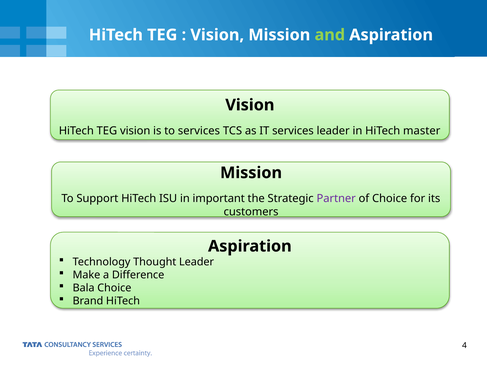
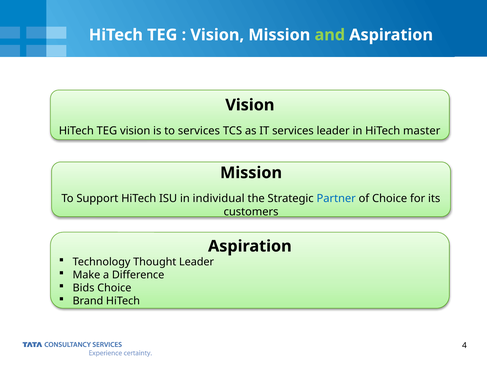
important: important -> individual (219, 199)
Partner colour: purple -> blue (336, 199)
Bala: Bala -> Bids (84, 288)
